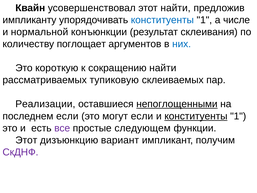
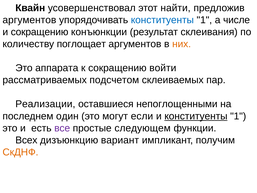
импликанту: импликанту -> аргументов (29, 20)
и нормальной: нормальной -> сокращению (40, 32)
них colour: blue -> orange (182, 44)
короткую: короткую -> аппарата (57, 68)
сокращению найти: найти -> войти (163, 68)
тупиковую: тупиковую -> подсчетом (114, 80)
непоглощенными underline: present -> none (177, 104)
последнем если: если -> один (67, 116)
Этот: Этот -> Всех (26, 140)
СкДНФ colour: purple -> orange (20, 152)
